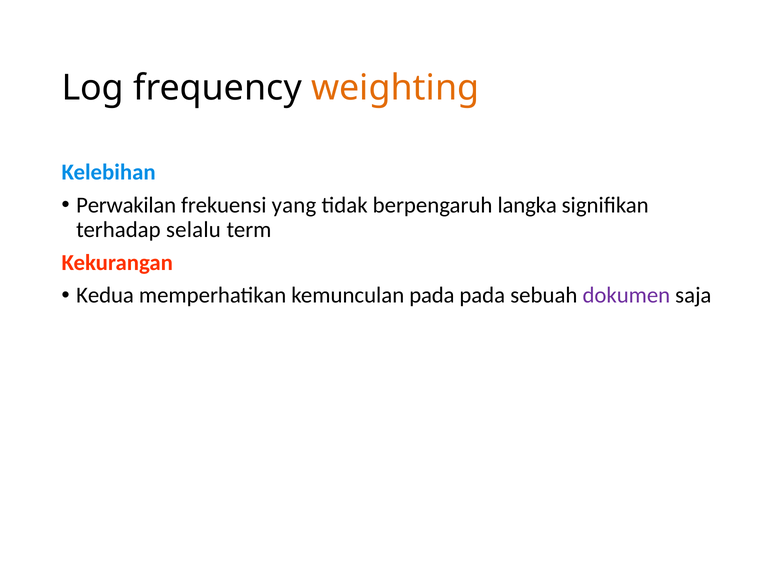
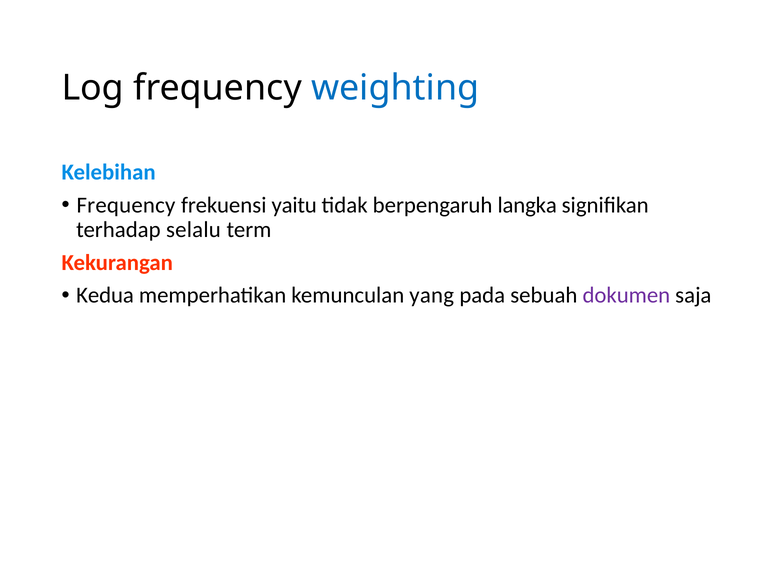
weighting colour: orange -> blue (395, 88)
Perwakilan: Perwakilan -> Frequency (126, 205)
yang: yang -> yaitu (294, 205)
kemunculan pada: pada -> yang (432, 295)
